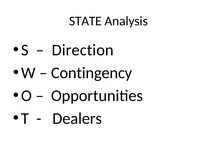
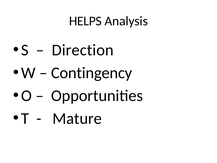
STATE: STATE -> HELPS (85, 21)
Dealers: Dealers -> Mature (77, 118)
